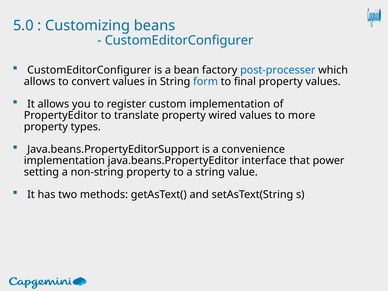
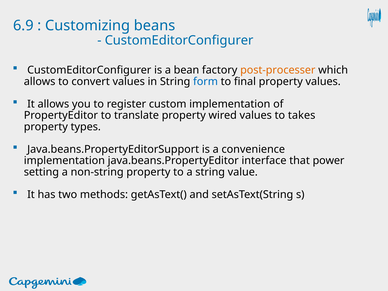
5.0: 5.0 -> 6.9 (23, 26)
post-processer colour: blue -> orange (278, 70)
more: more -> takes (302, 115)
